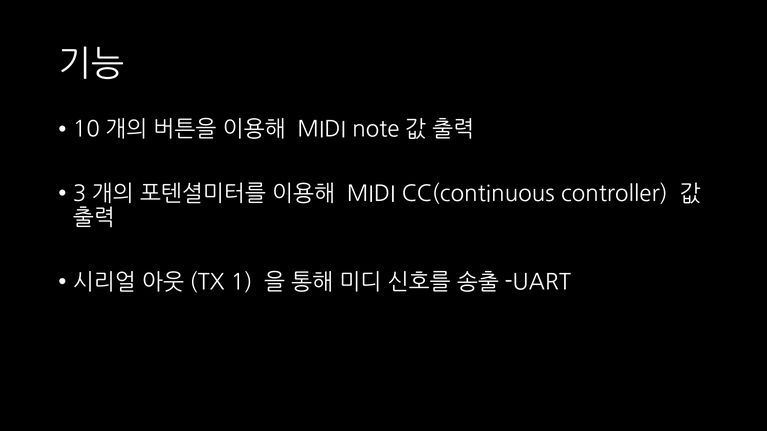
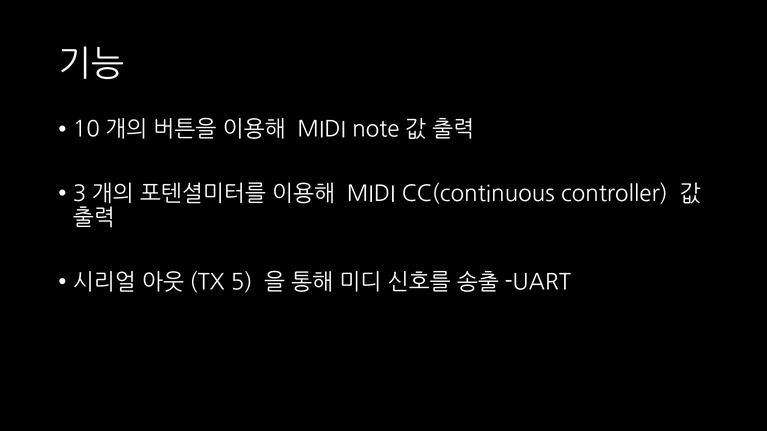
1: 1 -> 5 (242, 282)
